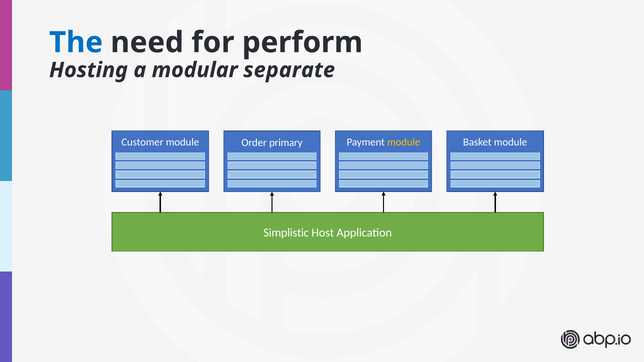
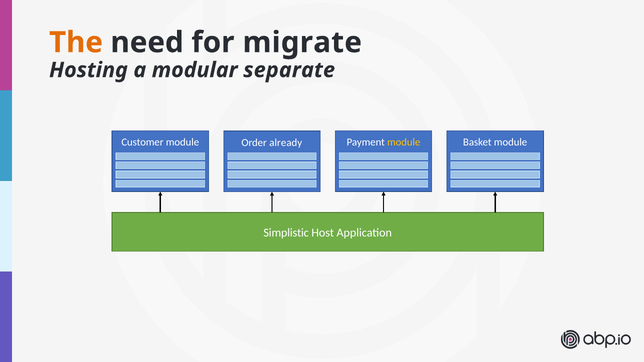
The colour: blue -> orange (76, 43)
perform: perform -> migrate (302, 43)
primary: primary -> already (286, 143)
